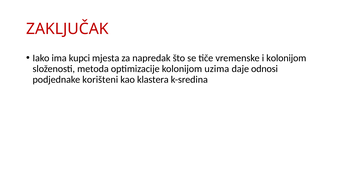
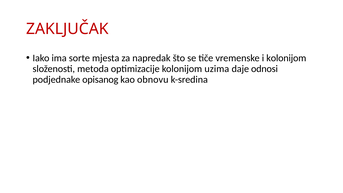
kupci: kupci -> sorte (79, 58)
korišteni: korišteni -> opisanog (100, 80)
klastera: klastera -> obnovu (153, 80)
